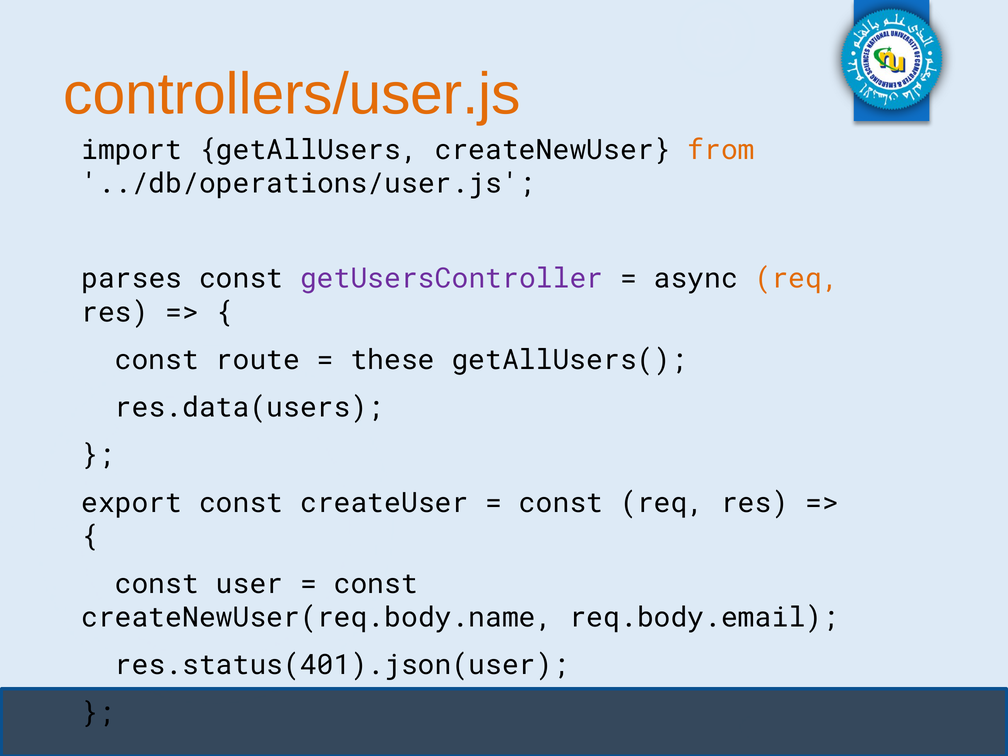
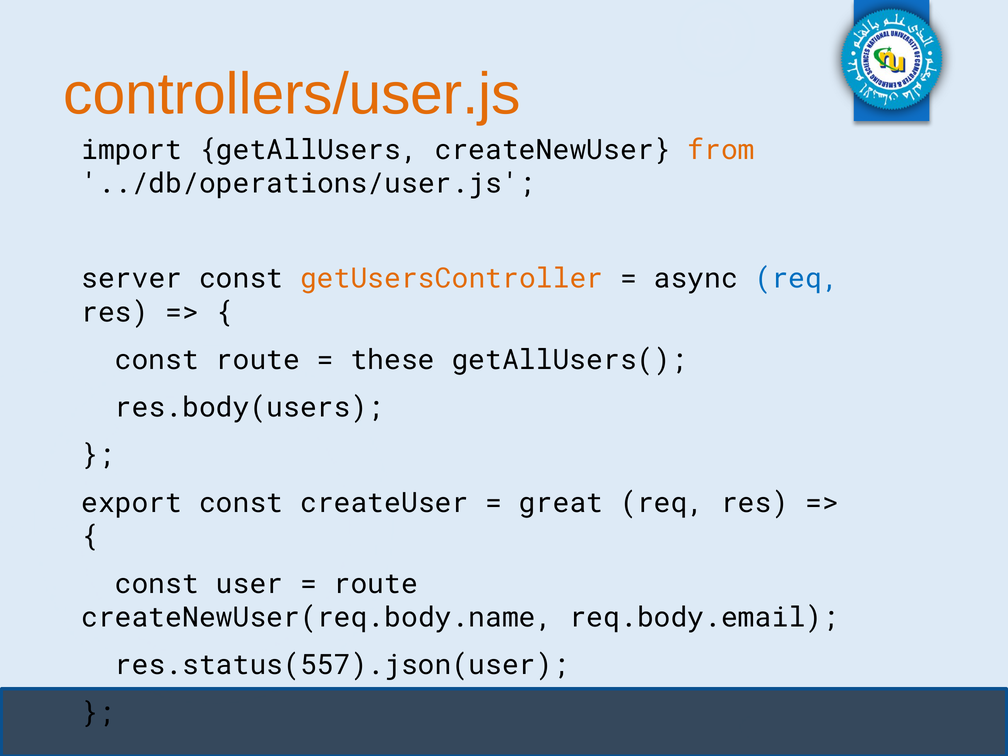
parses: parses -> server (132, 279)
getUsersController colour: purple -> orange (452, 279)
req colour: orange -> blue (797, 279)
res.data(users: res.data(users -> res.body(users (250, 408)
const: const -> great (561, 503)
const: const -> route (376, 584)
res.status(401).json(user: res.status(401).json(user -> res.status(557).json(user (342, 665)
